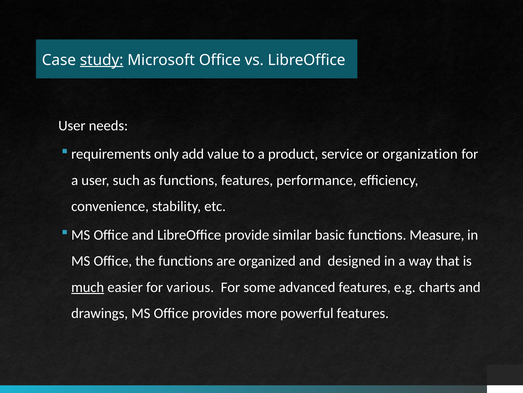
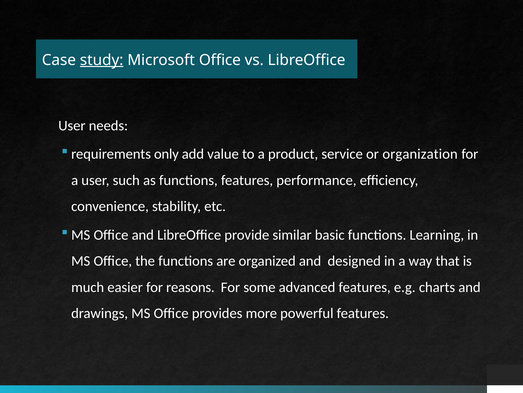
Measure: Measure -> Learning (437, 234)
much underline: present -> none (88, 287)
various: various -> reasons (190, 287)
